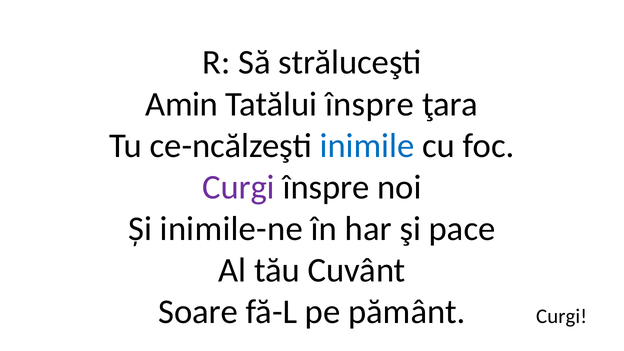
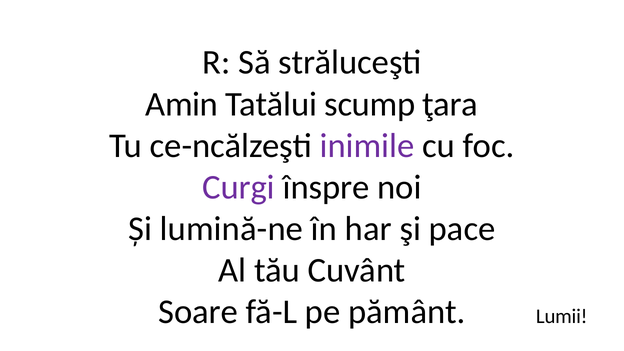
Tatălui înspre: înspre -> scump (370, 104)
inimile colour: blue -> purple (367, 146)
inimile-ne: inimile-ne -> lumină-ne (231, 229)
pământ Curgi: Curgi -> Lumii (562, 317)
